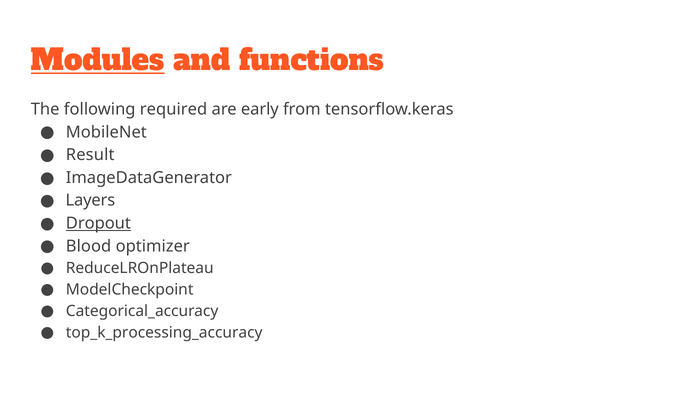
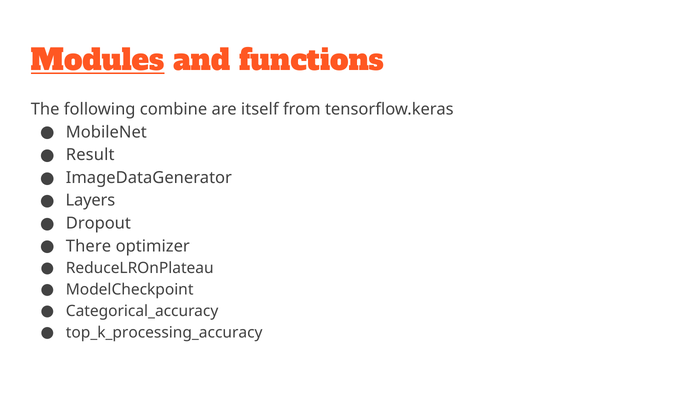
required: required -> combine (174, 109)
early: early -> itself (260, 109)
Dropout underline: present -> none (98, 223)
Blood: Blood -> There (89, 246)
